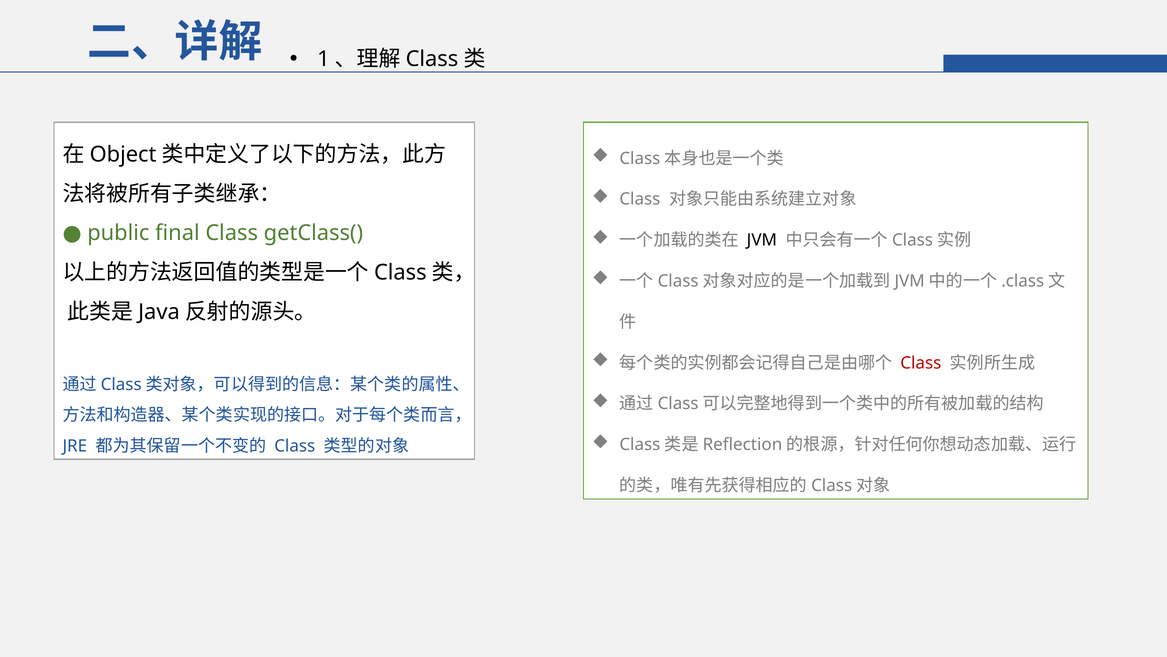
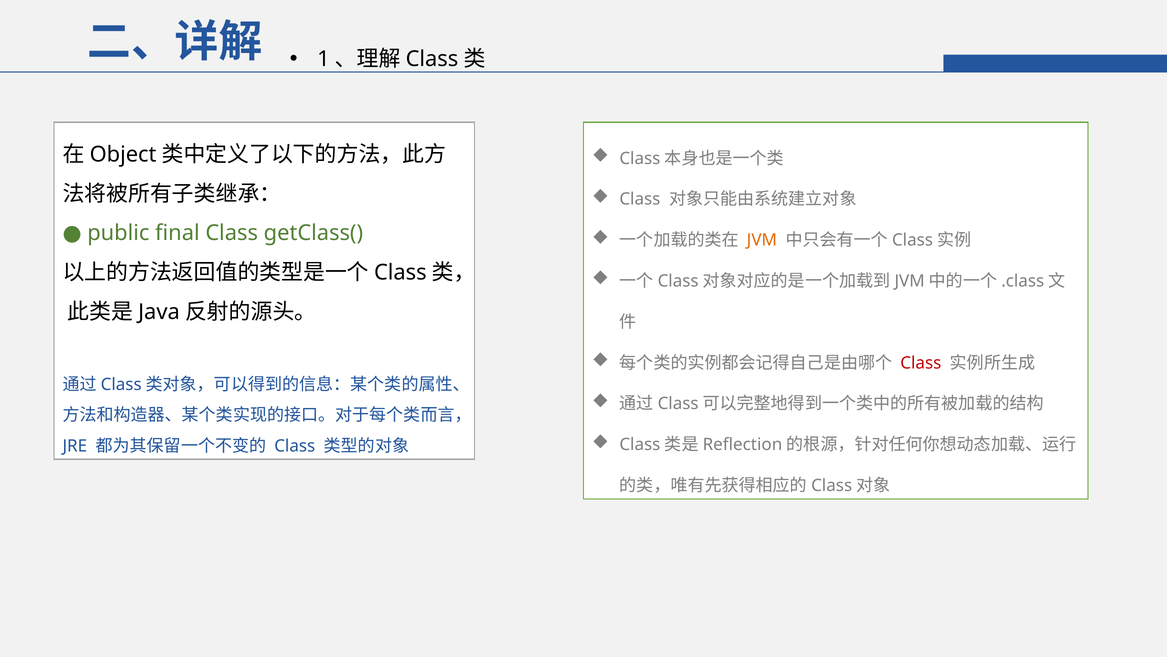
JVM colour: black -> orange (762, 240)
